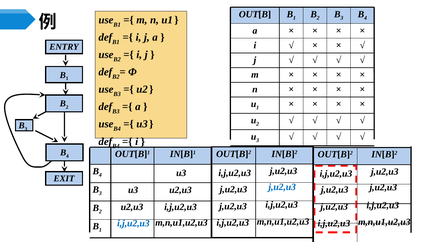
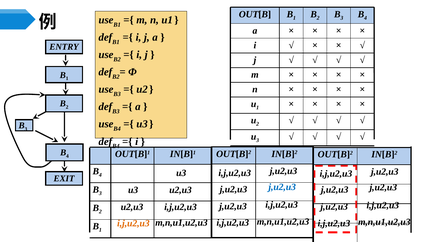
i,j,u2,u3 colour: blue -> orange (133, 223)
